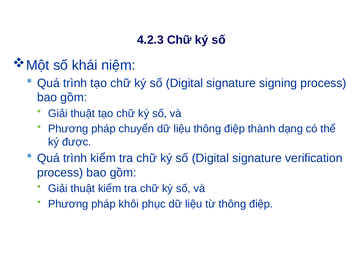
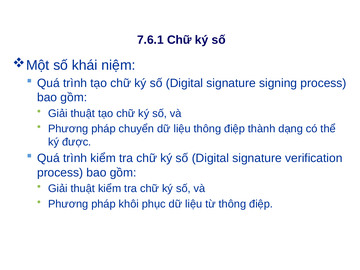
4.2.3: 4.2.3 -> 7.6.1 (150, 40)
